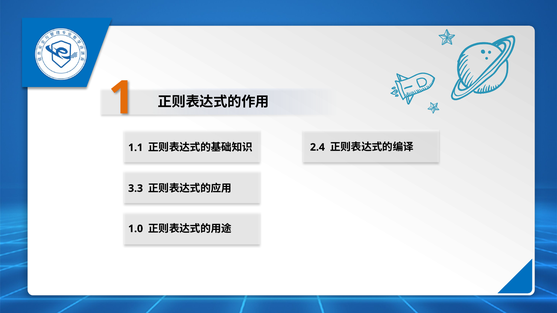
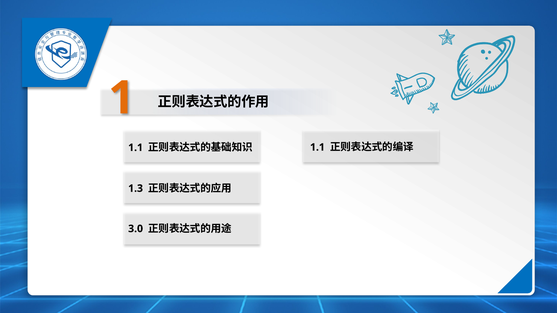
2.4: 2.4 -> 1.1 (317, 147)
3.3: 3.3 -> 1.3 (136, 189)
1.0: 1.0 -> 3.0 (136, 229)
